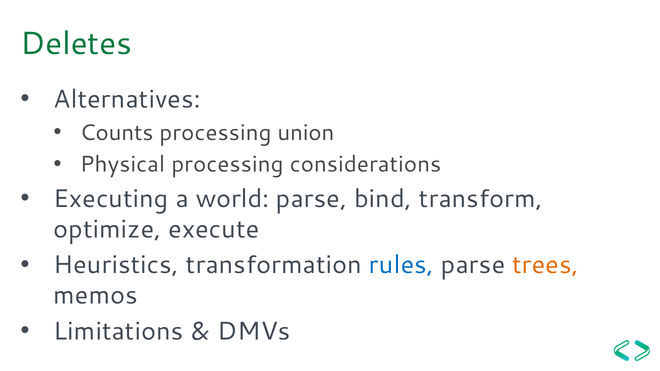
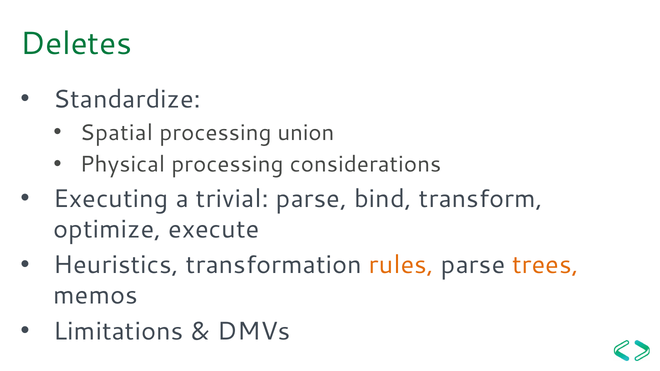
Alternatives: Alternatives -> Standardize (127, 100)
Counts: Counts -> Spatial (116, 133)
world: world -> trivial (232, 199)
rules colour: blue -> orange (402, 265)
